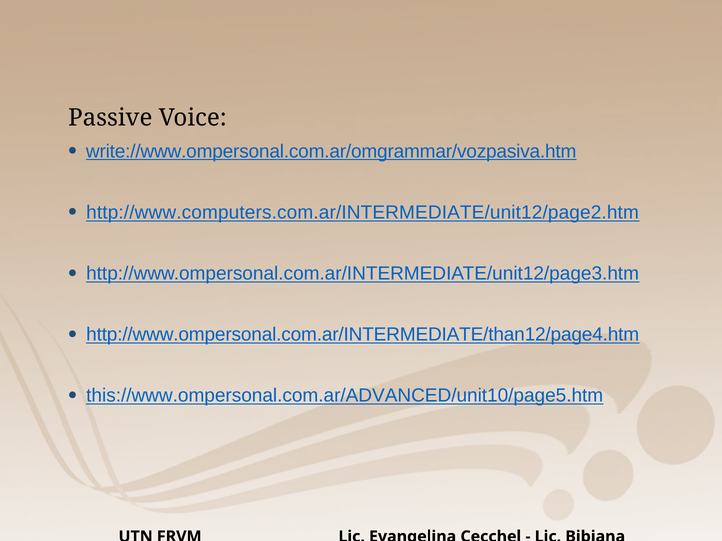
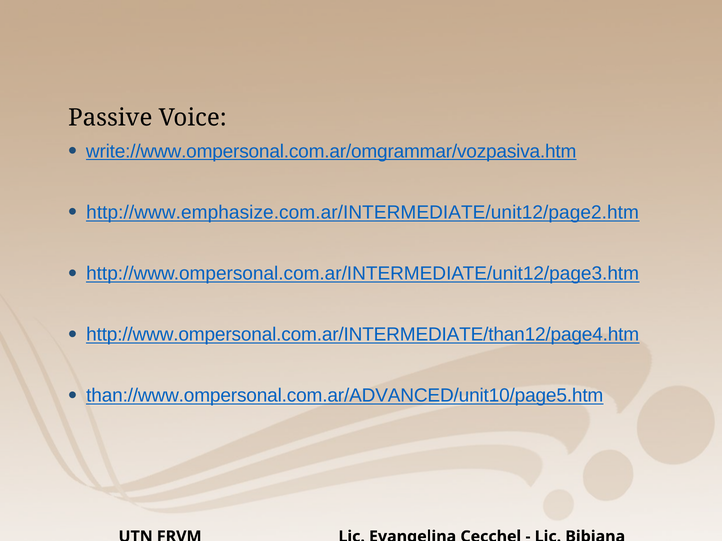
http://www.computers.com.ar/INTERMEDIATE/unit12/page2.htm: http://www.computers.com.ar/INTERMEDIATE/unit12/page2.htm -> http://www.emphasize.com.ar/INTERMEDIATE/unit12/page2.htm (363, 213)
this://www.ompersonal.com.ar/ADVANCED/unit10/page5.htm: this://www.ompersonal.com.ar/ADVANCED/unit10/page5.htm -> than://www.ompersonal.com.ar/ADVANCED/unit10/page5.htm (345, 396)
